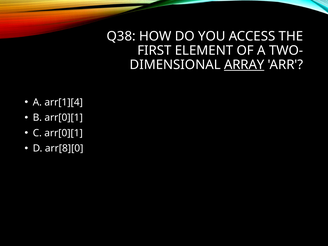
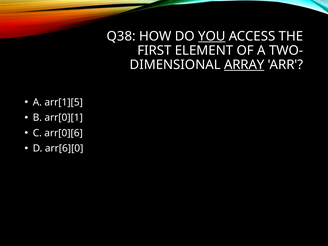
YOU underline: none -> present (212, 36)
arr[1][4: arr[1][4 -> arr[1][5 (64, 102)
C arr[0][1: arr[0][1 -> arr[0][6 (64, 133)
arr[8][0: arr[8][0 -> arr[6][0 (64, 148)
